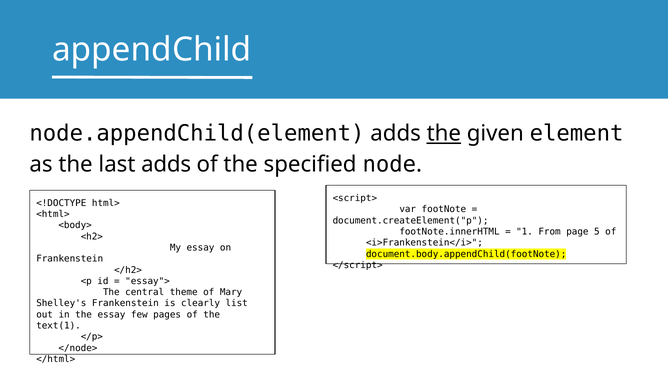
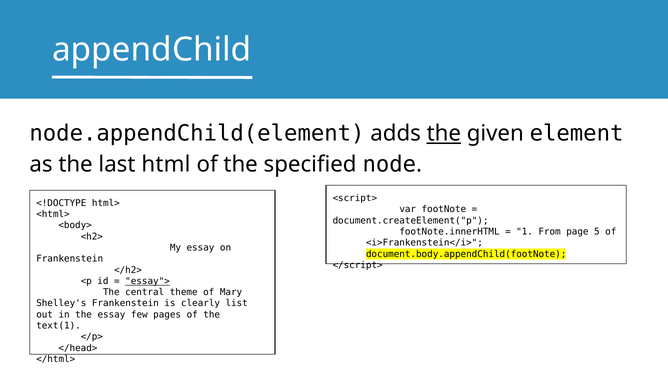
last adds: adds -> html (166, 164)
essay"> underline: none -> present (148, 281)
</node>: </node> -> </head> (78, 348)
